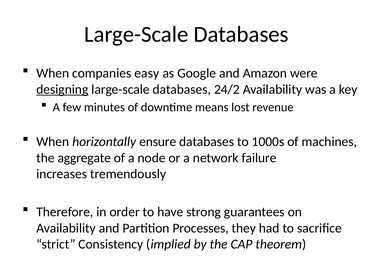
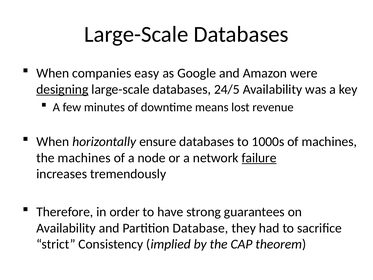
24/2: 24/2 -> 24/5 (227, 89)
the aggregate: aggregate -> machines (84, 158)
failure underline: none -> present (259, 158)
Processes: Processes -> Database (200, 228)
